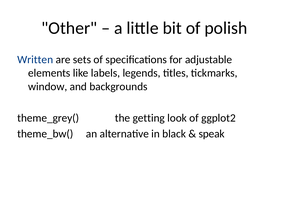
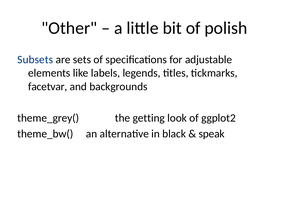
Written: Written -> Subsets (35, 60)
window: window -> facetvar (48, 86)
